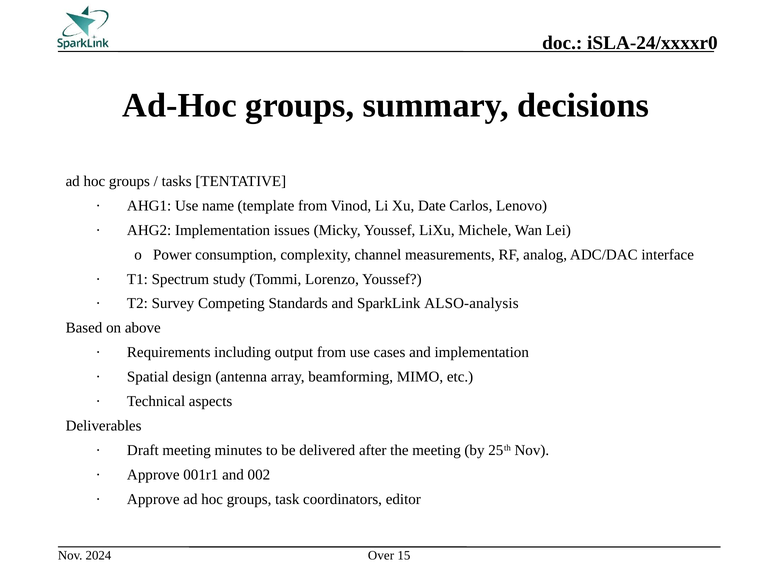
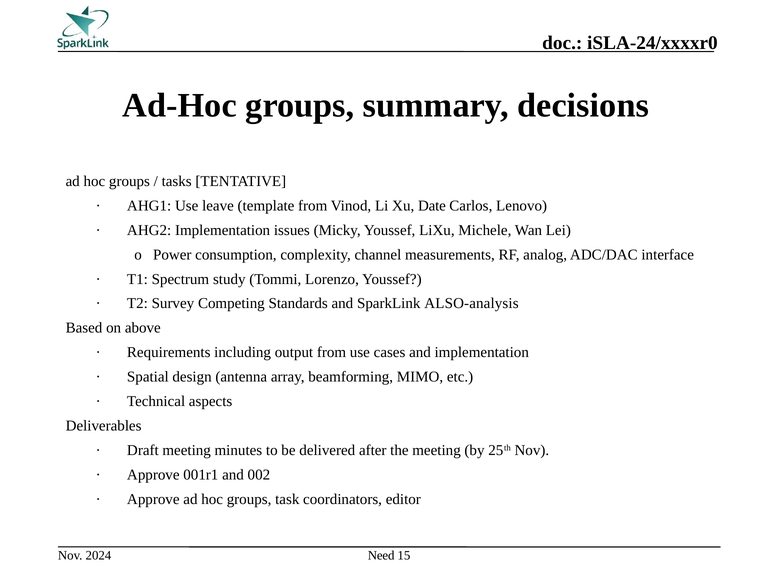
name: name -> leave (218, 206)
Over: Over -> Need (381, 555)
